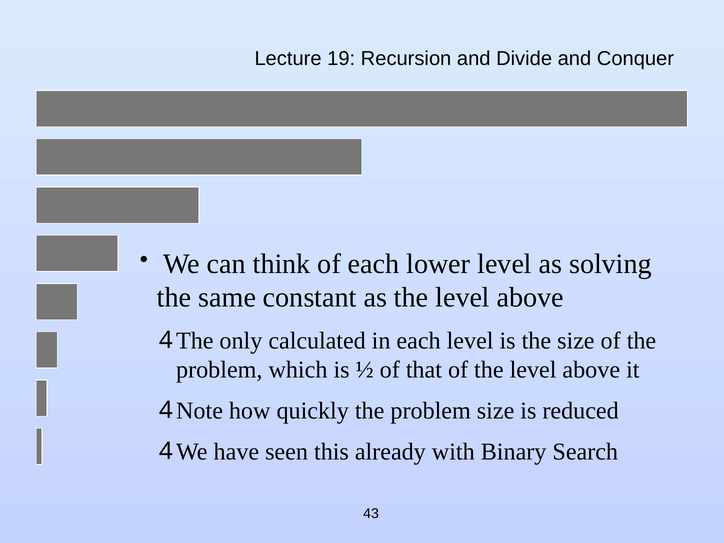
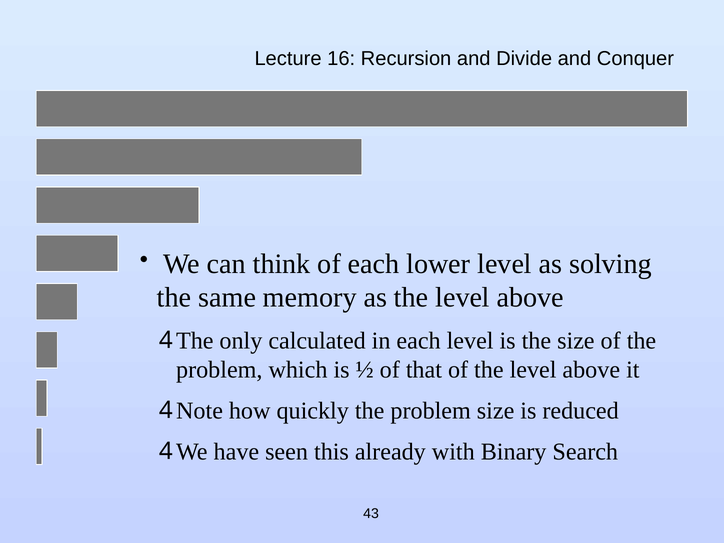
19: 19 -> 16 (341, 59)
constant: constant -> memory (310, 298)
